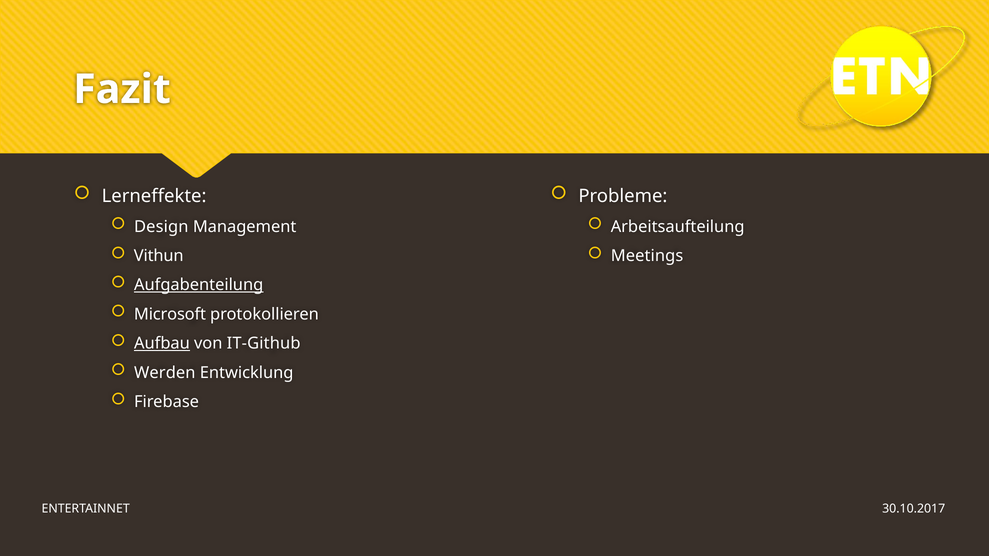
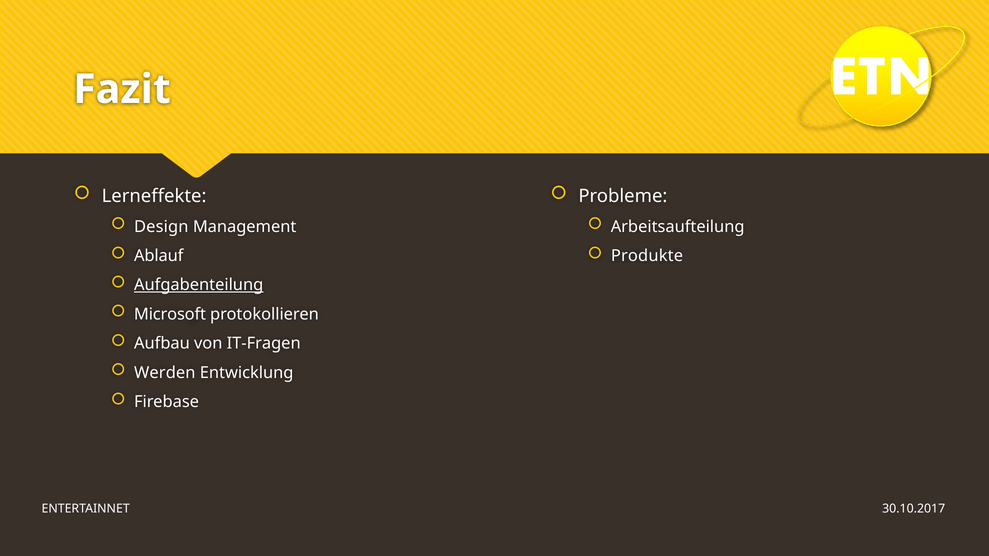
Vithun: Vithun -> Ablauf (159, 256)
Meetings: Meetings -> Produkte (647, 256)
Aufbau underline: present -> none (162, 344)
IT-Github: IT-Github -> IT-Fragen (264, 344)
